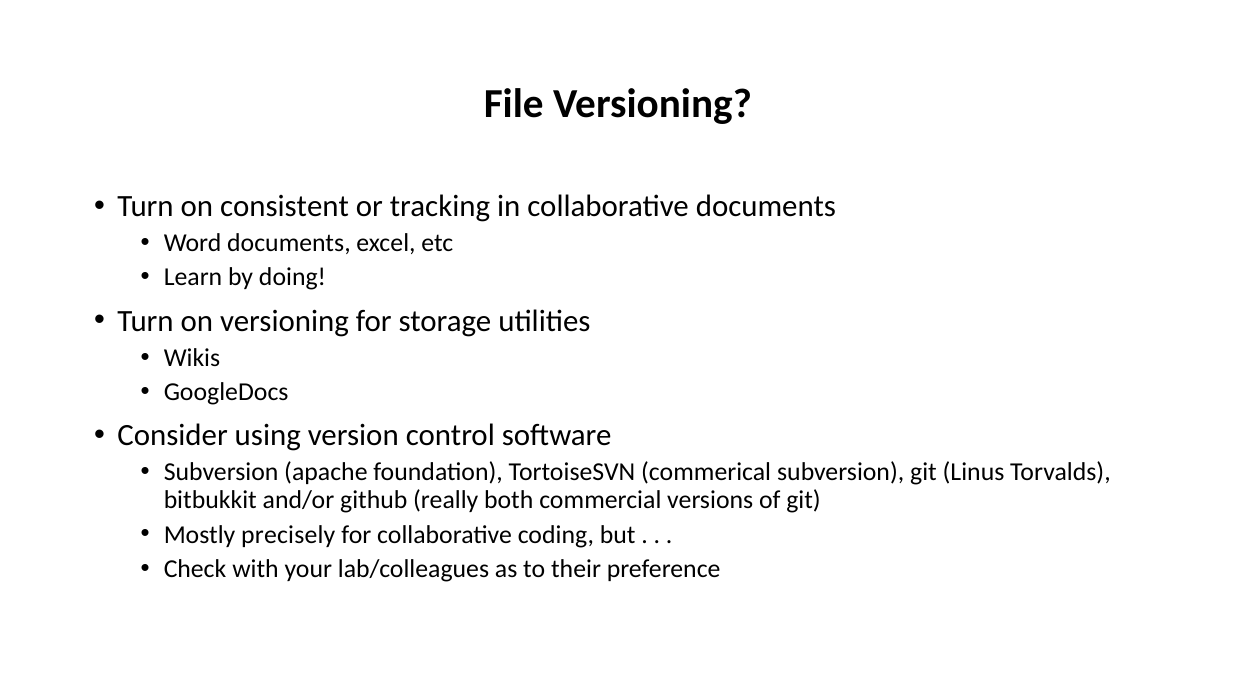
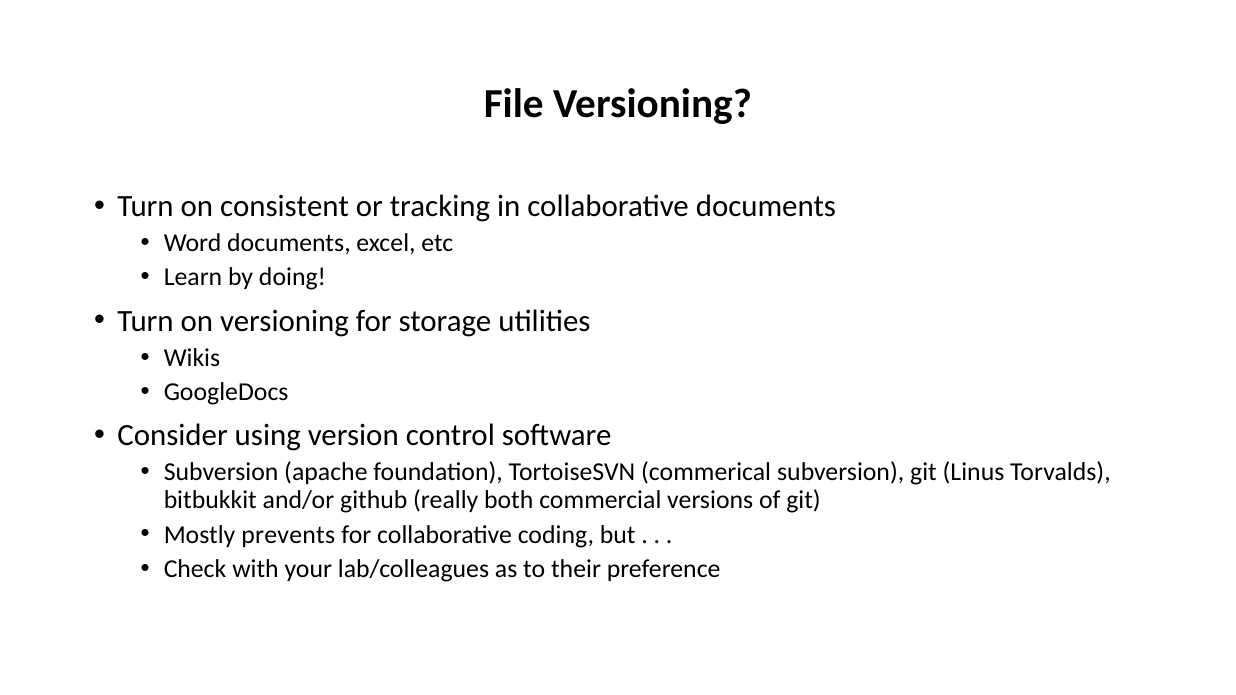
precisely: precisely -> prevents (288, 535)
